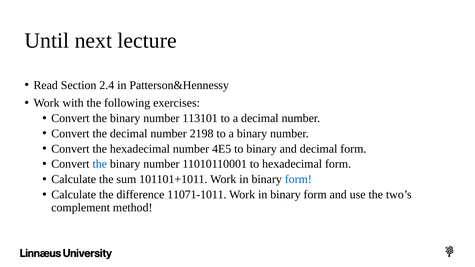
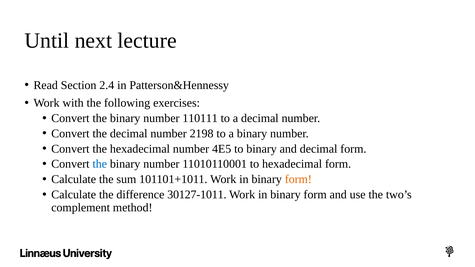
113101: 113101 -> 110111 (200, 118)
form colour: blue -> orange (298, 179)
11071-1011: 11071-1011 -> 30127-1011 (197, 195)
